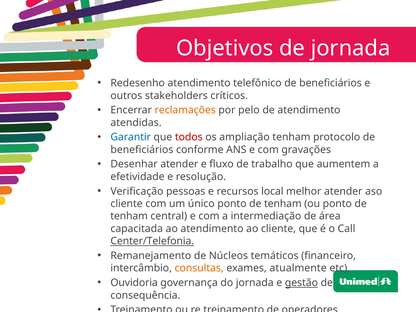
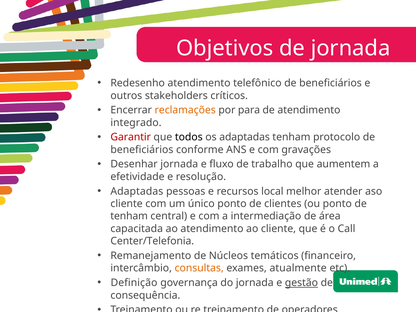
pelo: pelo -> para (249, 110)
atendidas: atendidas -> integrado (136, 123)
Garantir colour: blue -> red (131, 137)
todos colour: red -> black (189, 137)
os ampliação: ampliação -> adaptadas (245, 137)
Desenhar atender: atender -> jornada (179, 164)
Verificação: Verificação -> Adaptadas (137, 191)
único ponto de tenham: tenham -> clientes (283, 204)
Center/Telefonia underline: present -> none (152, 241)
Ouvidoria: Ouvidoria -> Definição (134, 283)
